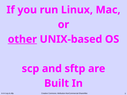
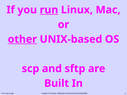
run underline: none -> present (49, 10)
